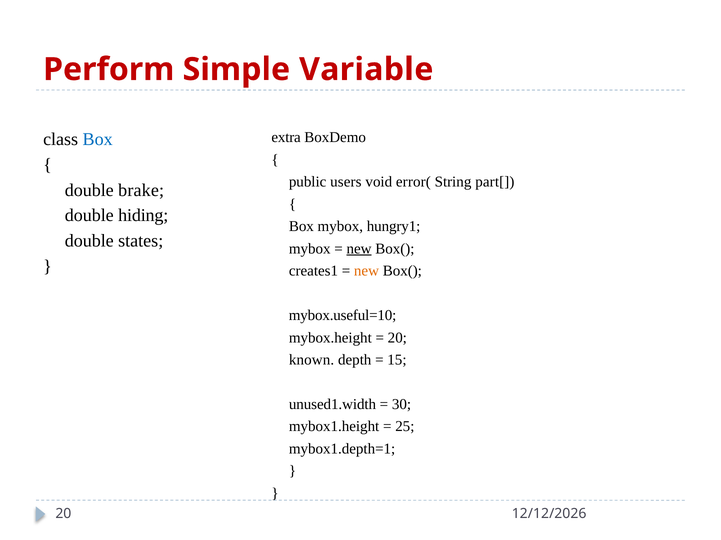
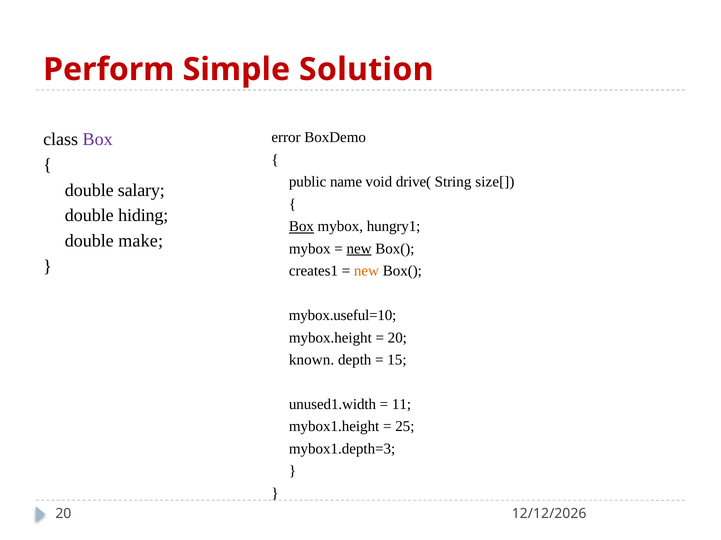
Variable: Variable -> Solution (366, 70)
extra: extra -> error (286, 138)
Box colour: blue -> purple (98, 139)
users: users -> name (346, 182)
error(: error( -> drive( (414, 182)
part[: part[ -> size[ (495, 182)
brake: brake -> salary (141, 190)
Box underline: none -> present (301, 227)
states: states -> make (141, 241)
30: 30 -> 11 (402, 405)
mybox1.depth=1: mybox1.depth=1 -> mybox1.depth=3 (342, 449)
